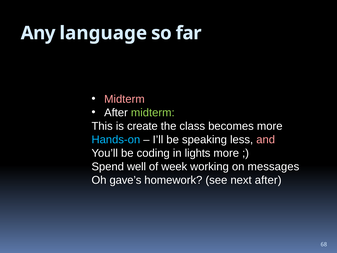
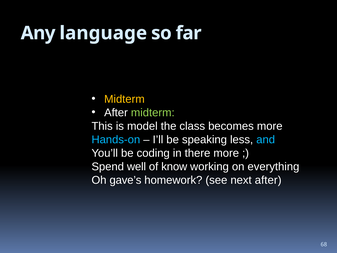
Midterm colour: pink -> yellow (124, 99)
create: create -> model (142, 126)
and colour: pink -> light blue (266, 139)
lights: lights -> there (198, 153)
week: week -> know (174, 166)
messages: messages -> everything (273, 166)
